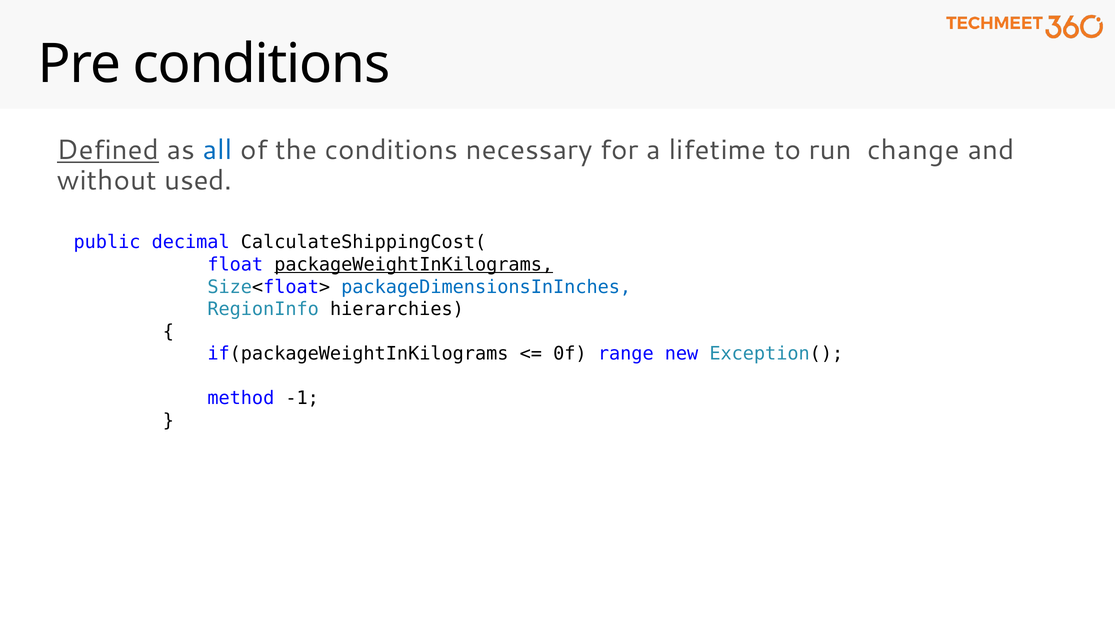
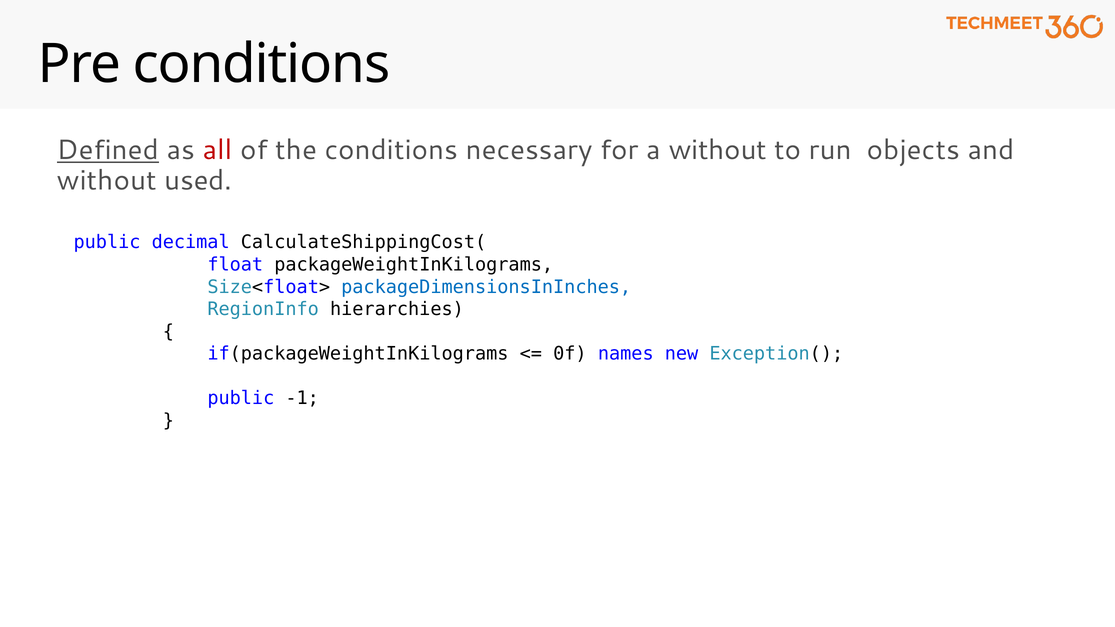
all colour: blue -> red (218, 150)
a lifetime: lifetime -> without (718, 150)
change: change -> objects (913, 150)
packageWeightInKilograms underline: present -> none (414, 265)
range: range -> names (626, 354)
method: method -> public (241, 398)
